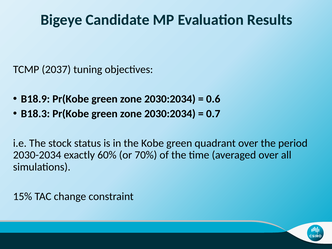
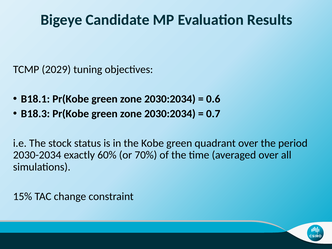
2037: 2037 -> 2029 (56, 70)
B18.9: B18.9 -> B18.1 (35, 99)
